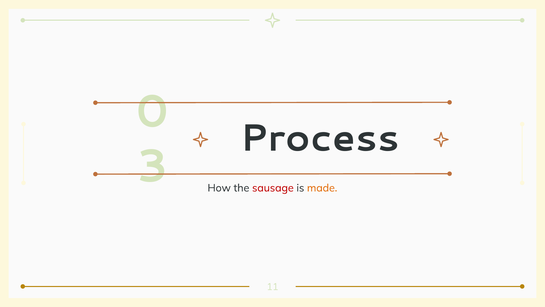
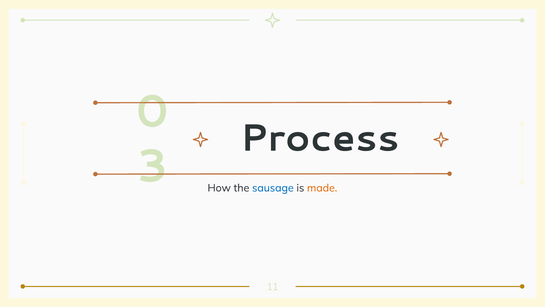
sausage colour: red -> blue (273, 188)
